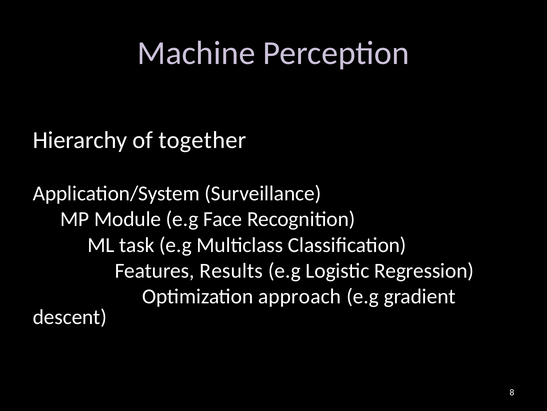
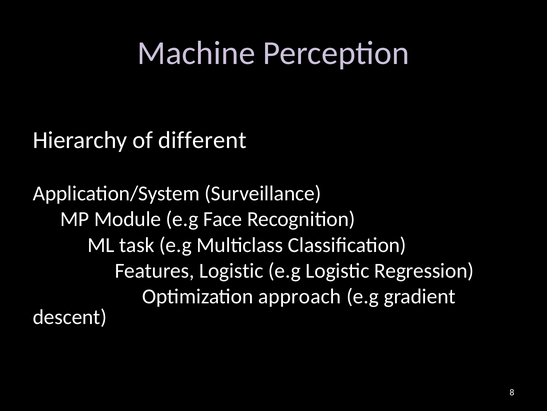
together: together -> different (202, 140)
Features Results: Results -> Logistic (231, 270)
